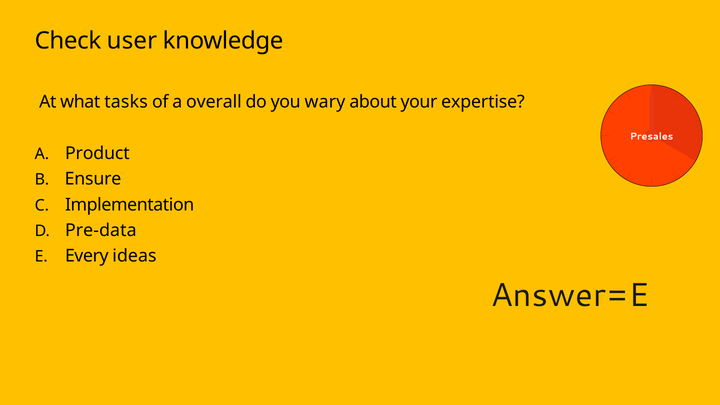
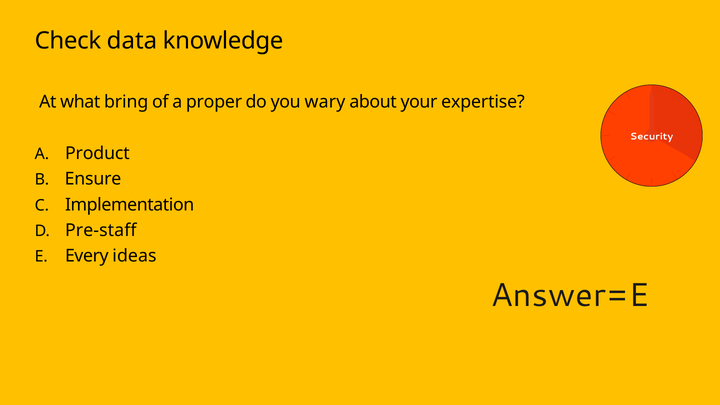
user: user -> data (132, 41)
tasks: tasks -> bring (126, 102)
overall: overall -> proper (214, 102)
Presales: Presales -> Security (652, 136)
Pre-data: Pre-data -> Pre-staff (101, 230)
